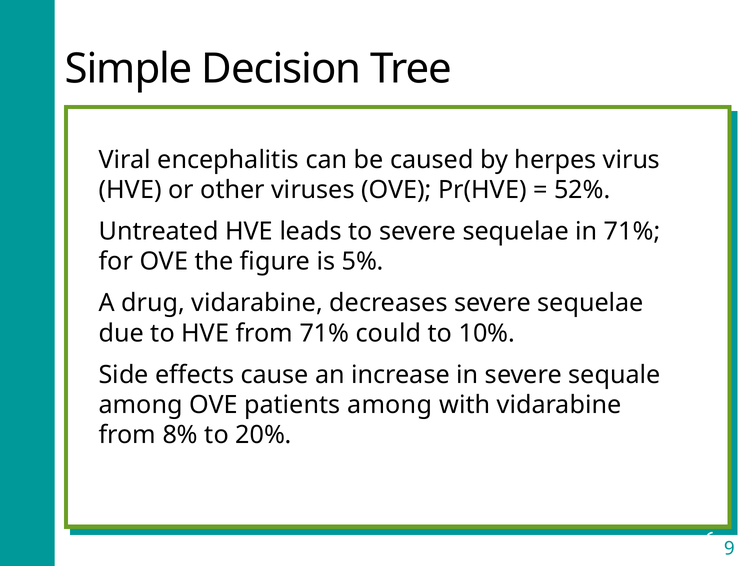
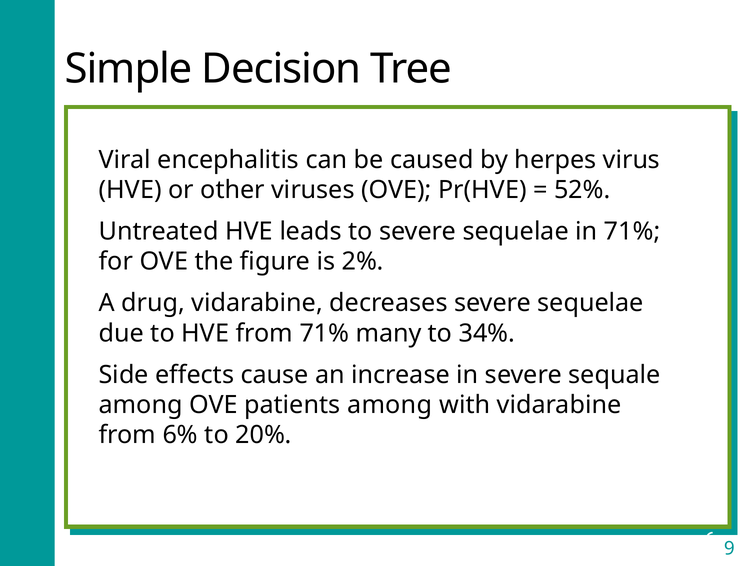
5%: 5% -> 2% (363, 262)
could: could -> many (389, 333)
10%: 10% -> 34% (487, 333)
8%: 8% -> 6% (180, 435)
